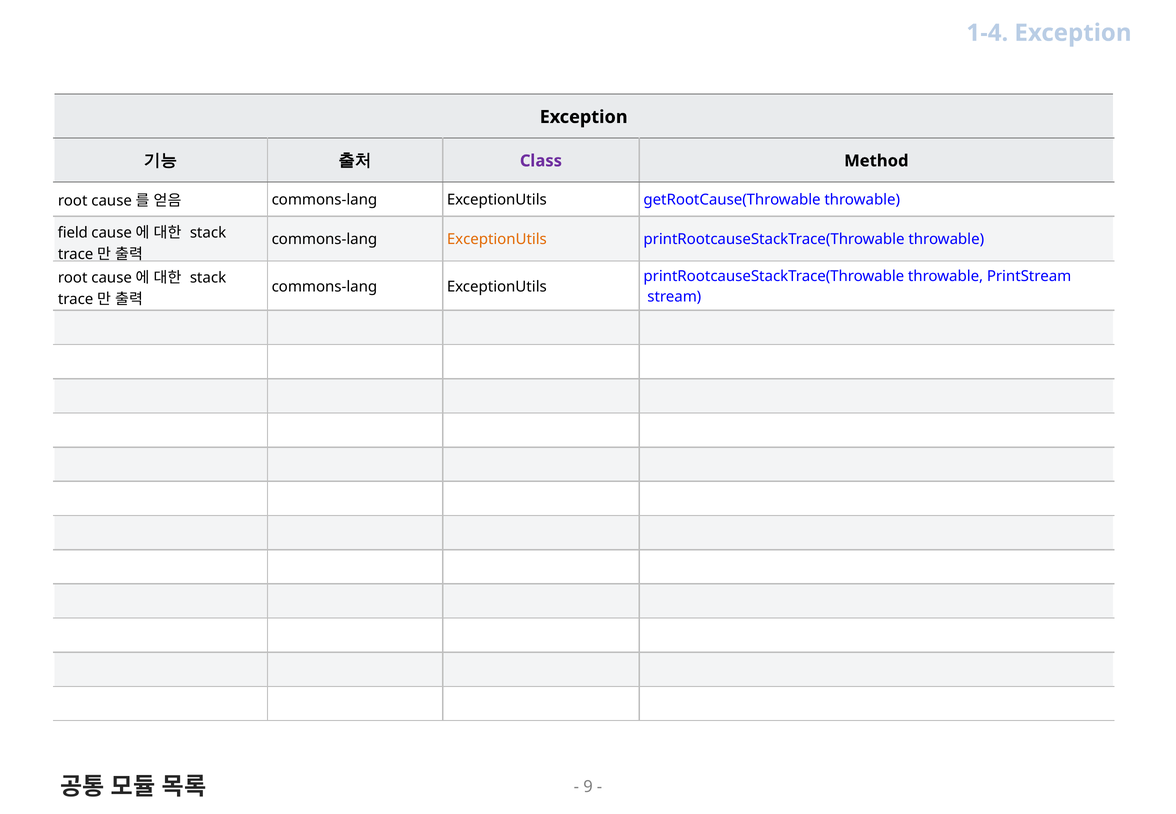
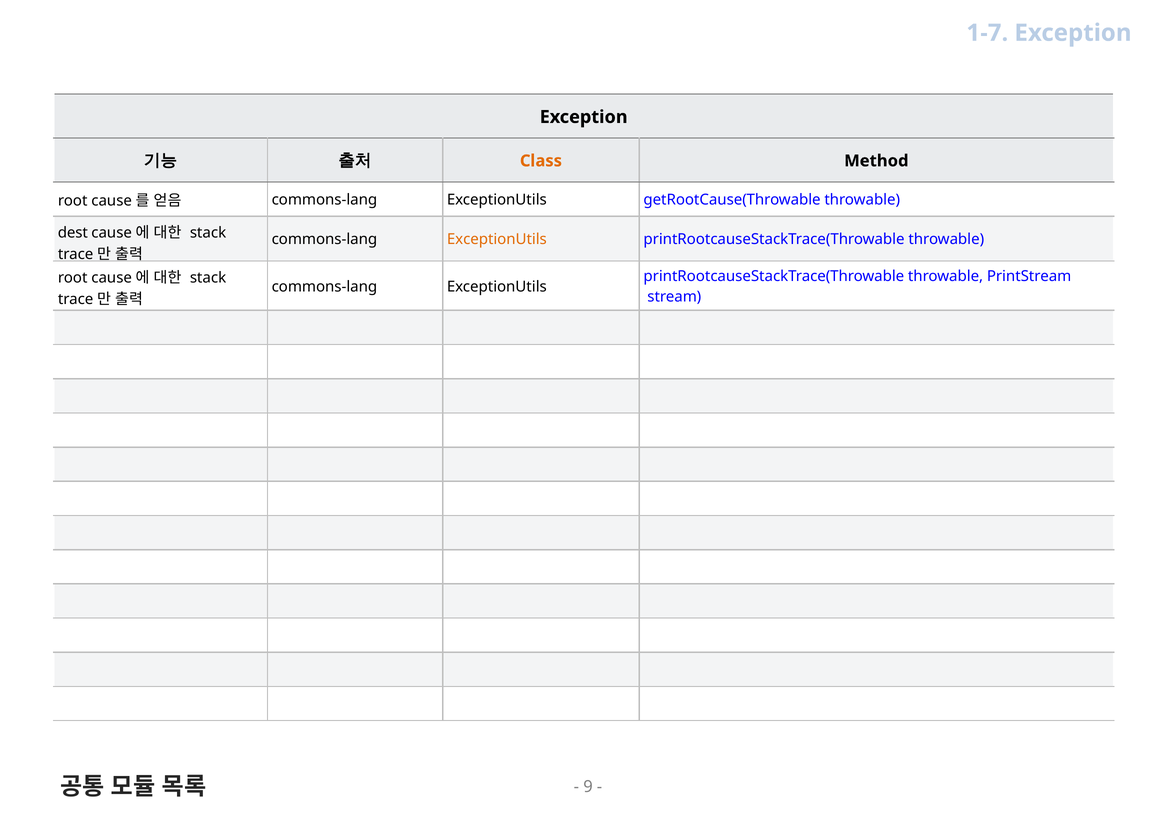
1-4: 1-4 -> 1-7 (987, 33)
Class colour: purple -> orange (541, 161)
field: field -> dest (73, 233)
